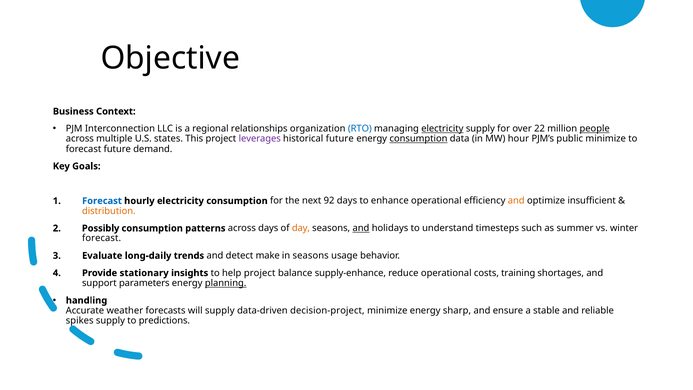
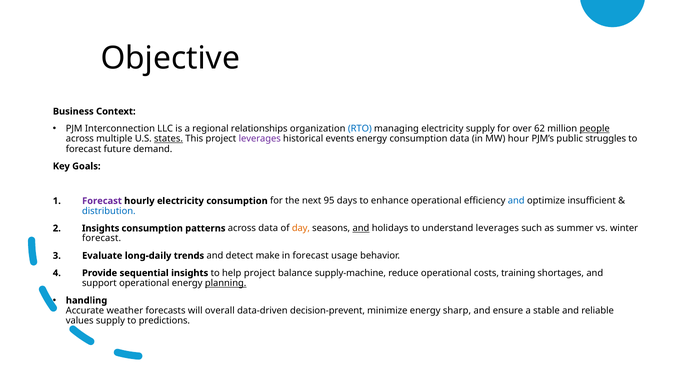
electricity underline: present -> none (442, 129)
22: 22 -> 62 (540, 129)
states underline: none -> present (169, 139)
historical future: future -> events (340, 139)
consumption underline: present -> none (418, 139)
public minimize: minimize -> struggles (606, 139)
Forecast colour: blue -> purple (102, 201)
92: 92 -> 95 (329, 201)
and colour: orange -> blue (516, 201)
distribution colour: orange -> blue (109, 211)
Possibly: Possibly -> Insights (101, 228)
across days: days -> data (268, 228)
understand timesteps: timesteps -> leverages (497, 228)
in seasons: seasons -> forecast (311, 256)
stationary: stationary -> sequential (144, 273)
supply-enhance: supply-enhance -> supply-machine (350, 273)
support parameters: parameters -> operational (144, 283)
will supply: supply -> overall (220, 310)
decision-project: decision-project -> decision-prevent (327, 310)
spikes: spikes -> values (80, 320)
